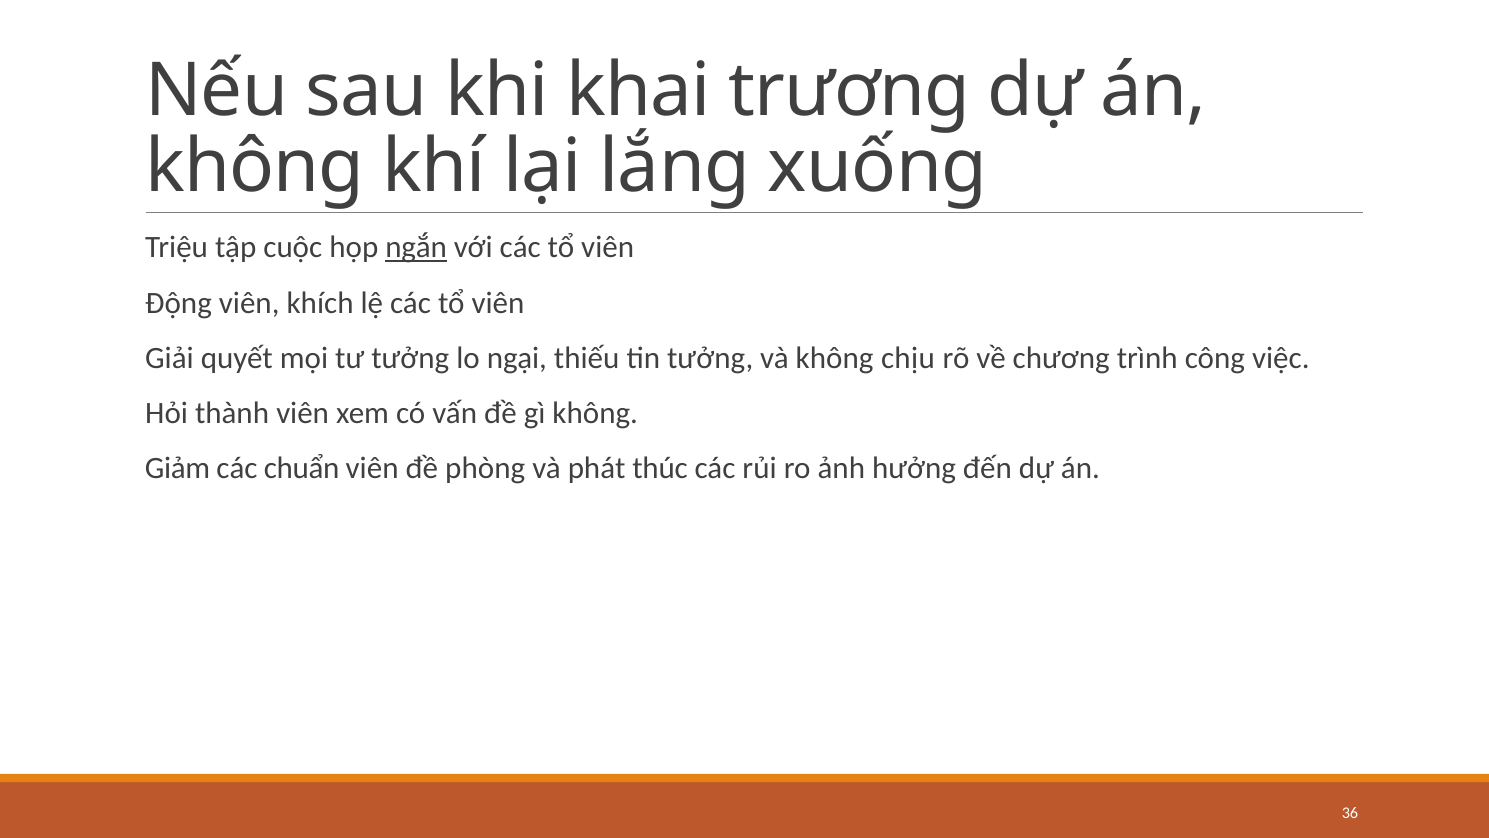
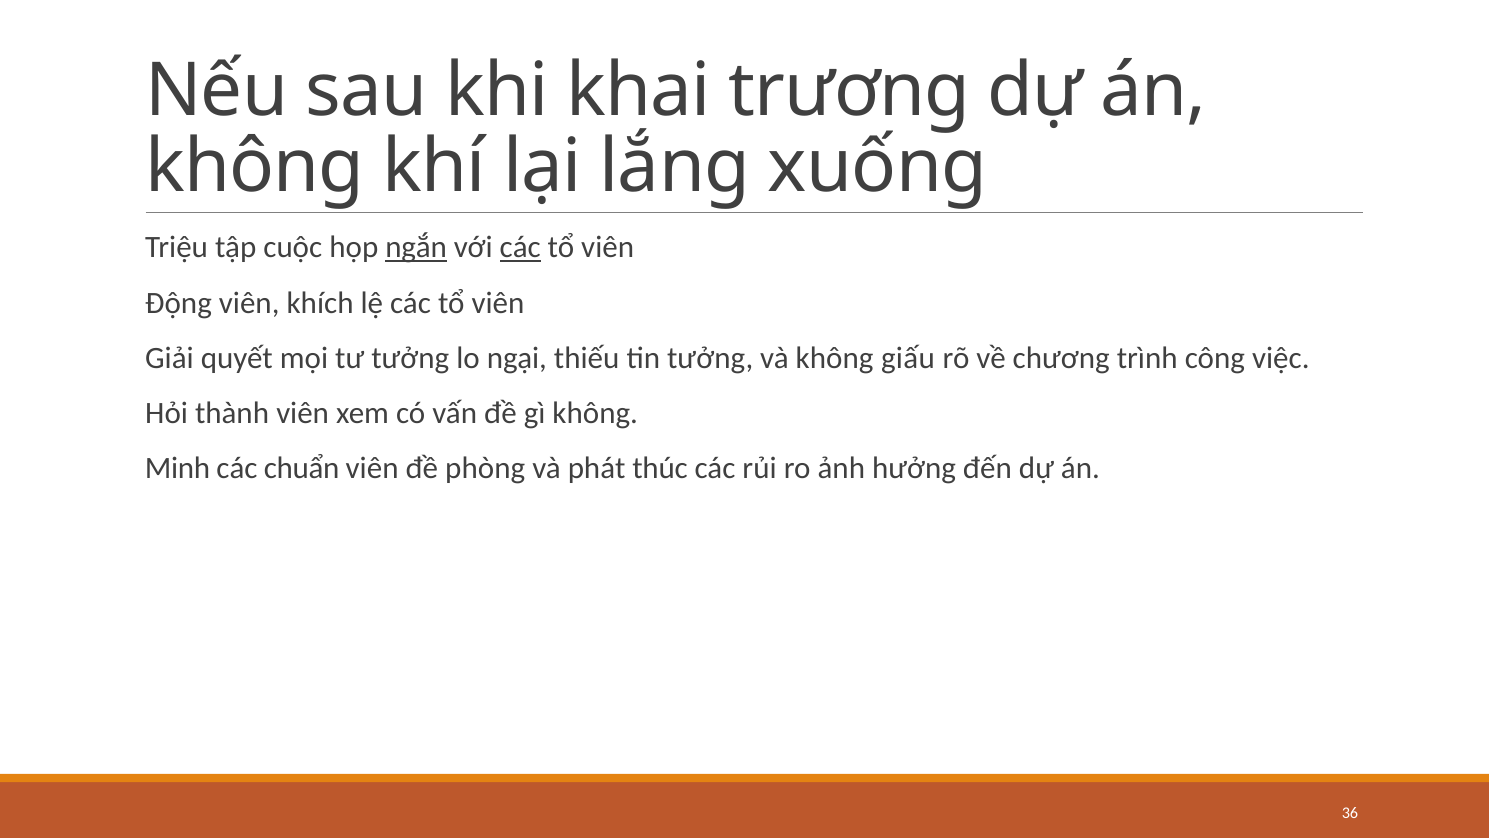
các underline: none -> present (520, 248)
chịu: chịu -> giấu (908, 358)
Giảm: Giảm -> Minh (177, 468)
